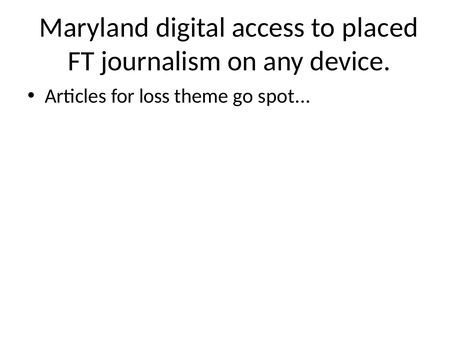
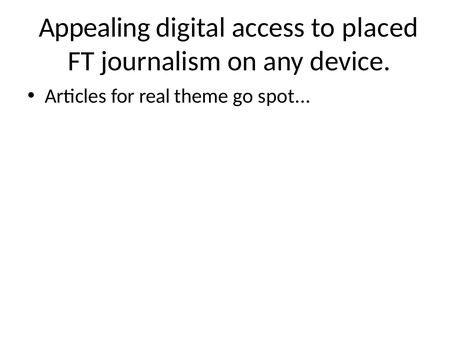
Maryland: Maryland -> Appealing (94, 28)
loss: loss -> real (155, 96)
